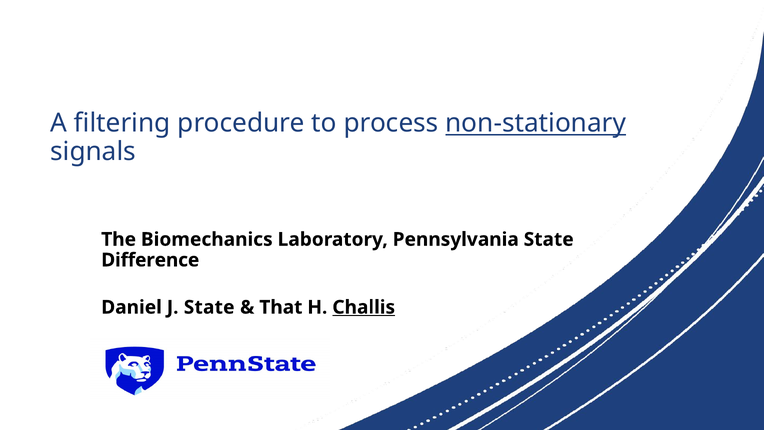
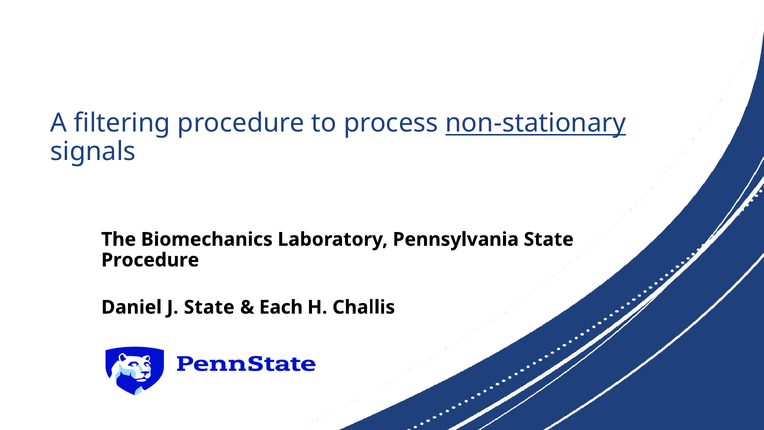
Difference: Difference -> Procedure (150, 260)
That: That -> Each (281, 307)
Challis underline: present -> none (364, 307)
